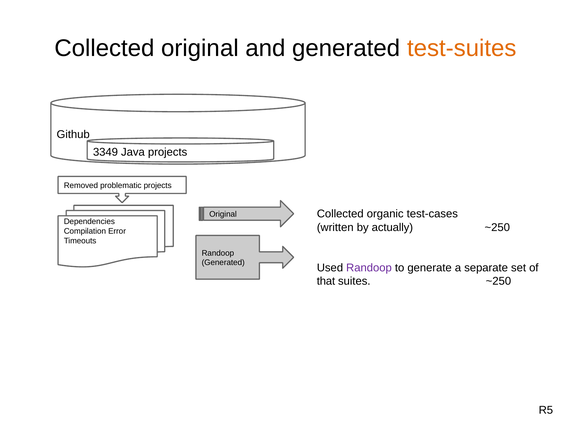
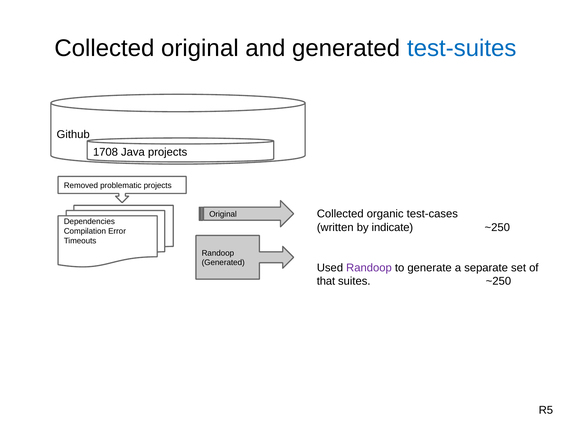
test-suites colour: orange -> blue (462, 48)
3349: 3349 -> 1708 (105, 152)
actually: actually -> indicate (392, 227)
